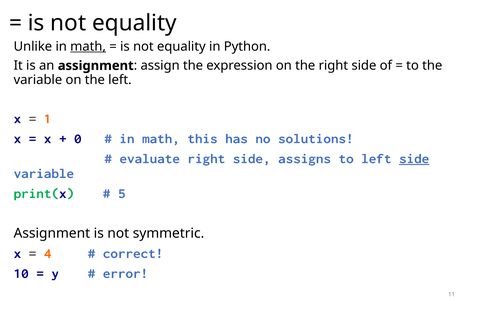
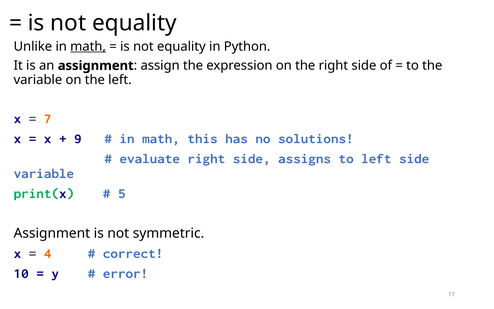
1: 1 -> 7 (48, 119)
0: 0 -> 9 (78, 138)
side underline: present -> none (414, 158)
